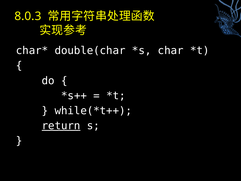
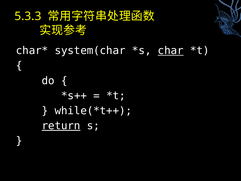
8.0.3: 8.0.3 -> 5.3.3 (28, 16)
double(char: double(char -> system(char (90, 51)
char underline: none -> present (171, 51)
